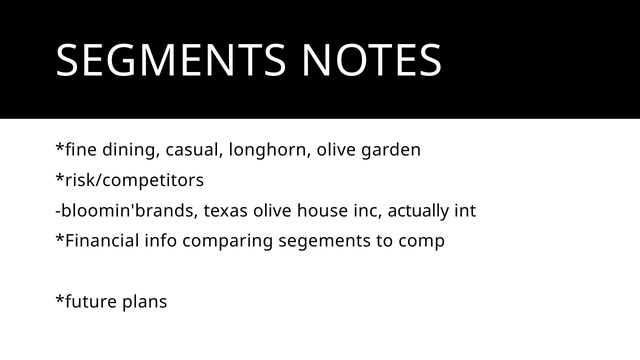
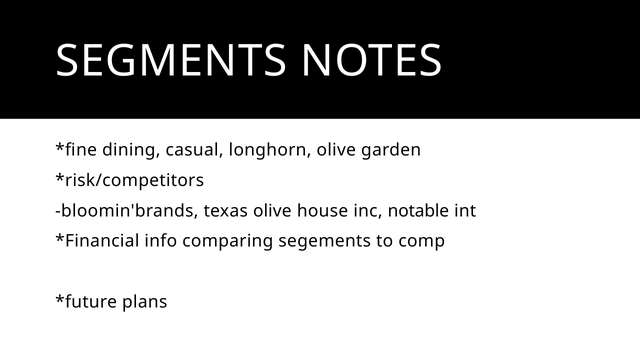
actually: actually -> notable (418, 211)
